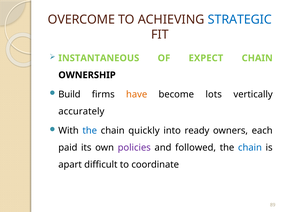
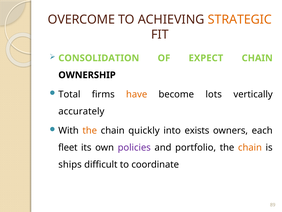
STRATEGIC colour: blue -> orange (240, 19)
INSTANTANEOUS: INSTANTANEOUS -> CONSOLIDATION (99, 58)
Build: Build -> Total (69, 94)
the colour: blue -> orange (90, 130)
ready: ready -> exists (197, 130)
paid: paid -> fleet (68, 147)
followed: followed -> portfolio (196, 147)
chain colour: blue -> orange (250, 147)
apart: apart -> ships (70, 164)
